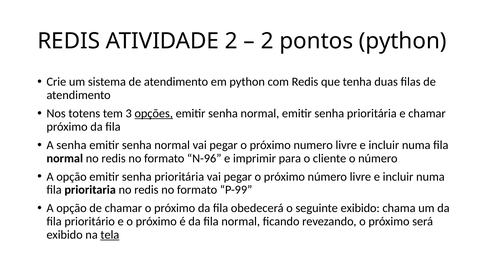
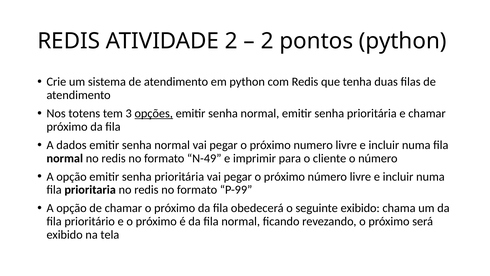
A senha: senha -> dados (71, 145)
N-96: N-96 -> N-49 (204, 158)
tela underline: present -> none (110, 234)
